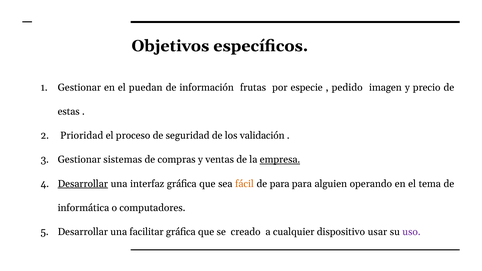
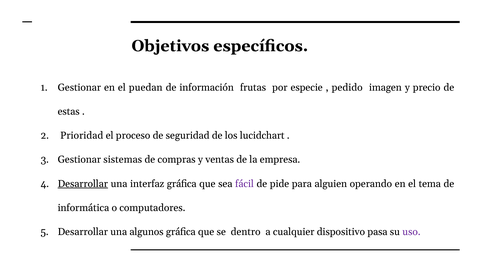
validación: validación -> lucidchart (262, 136)
empresa underline: present -> none (280, 160)
fácil colour: orange -> purple (244, 184)
de para: para -> pide (280, 184)
facilitar: facilitar -> algunos (147, 232)
creado: creado -> dentro (246, 232)
usar: usar -> pasa (377, 232)
